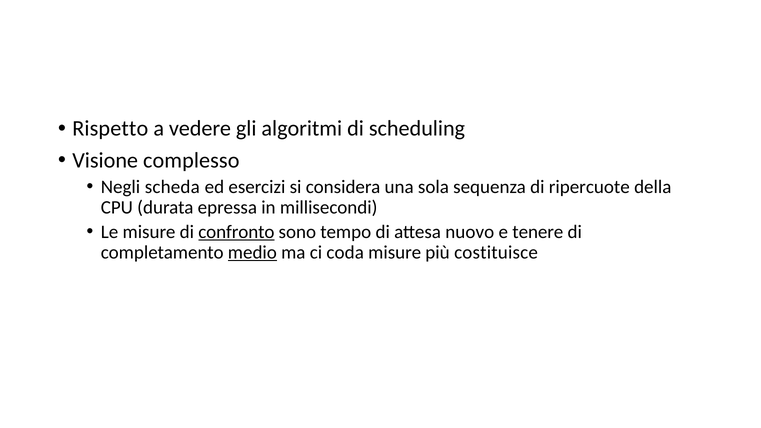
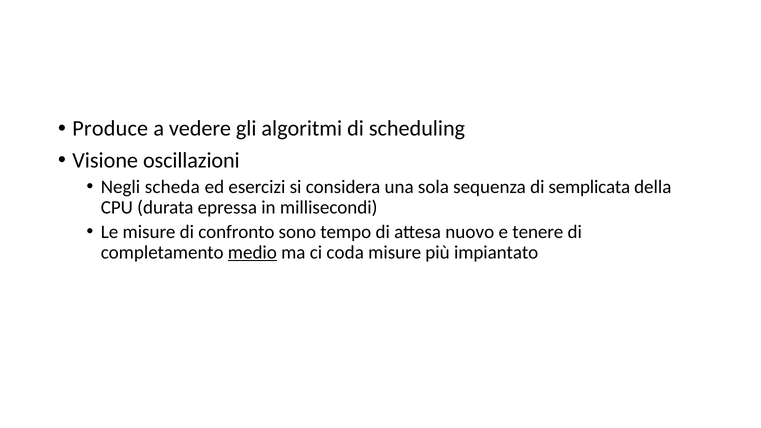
Rispetto: Rispetto -> Produce (110, 129)
complesso: complesso -> oscillazioni (191, 161)
ripercuote: ripercuote -> semplicata (589, 187)
confronto underline: present -> none (236, 232)
costituisce: costituisce -> impiantato (496, 252)
